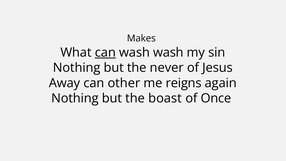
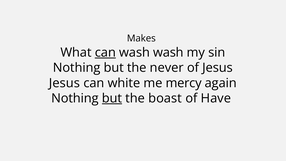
Away: Away -> Jesus (64, 83)
other: other -> white (124, 83)
reigns: reigns -> mercy (184, 83)
but underline: none -> present (112, 98)
Once: Once -> Have (216, 98)
